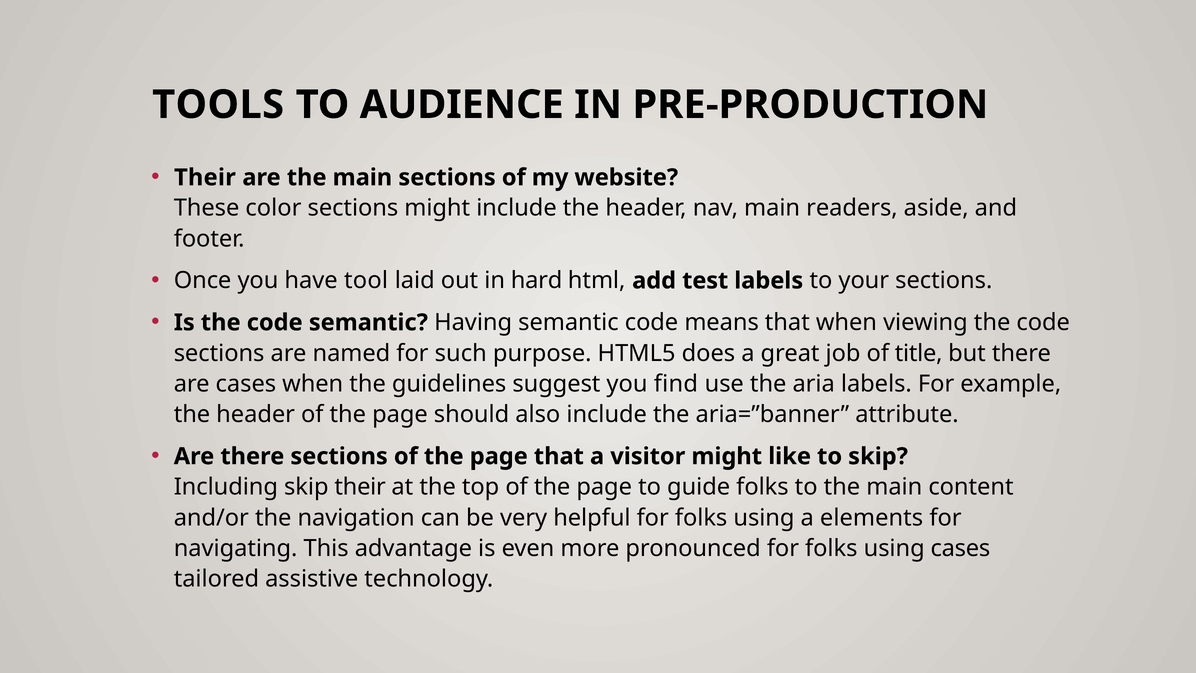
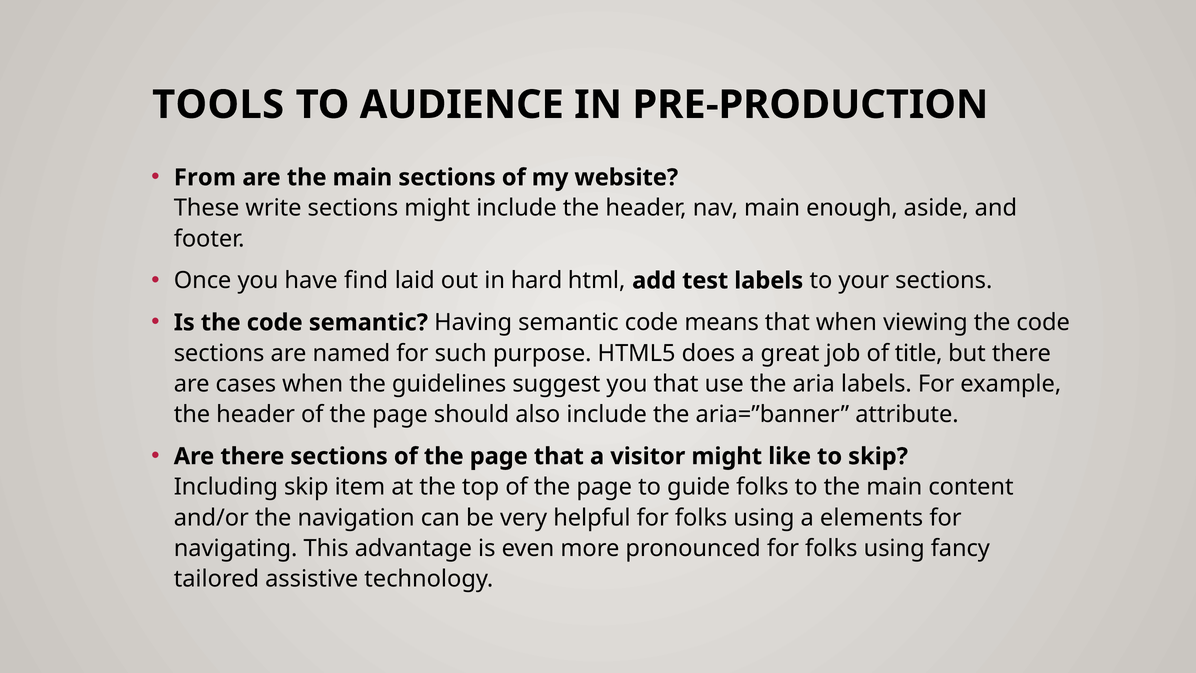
Their: Their -> From (205, 177)
color: color -> write (273, 208)
readers: readers -> enough (852, 208)
tool: tool -> find (366, 281)
you find: find -> that (676, 384)
skip their: their -> item (360, 487)
using cases: cases -> fancy (960, 548)
